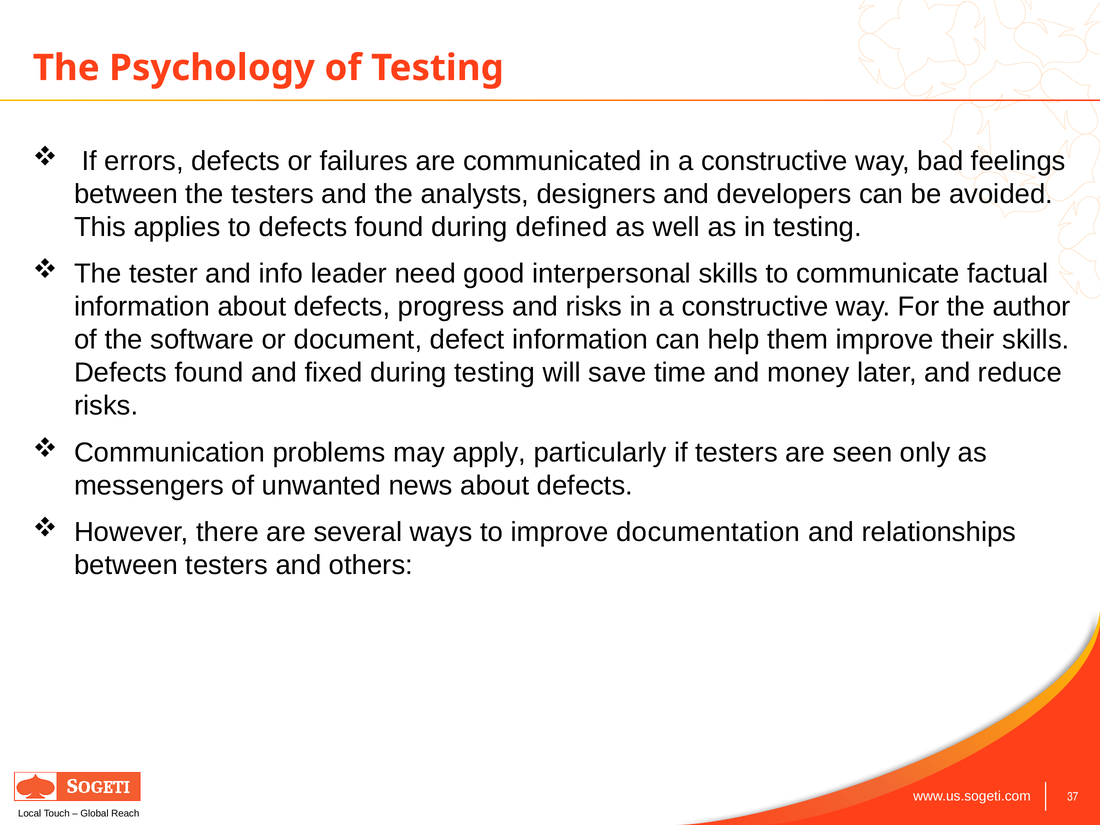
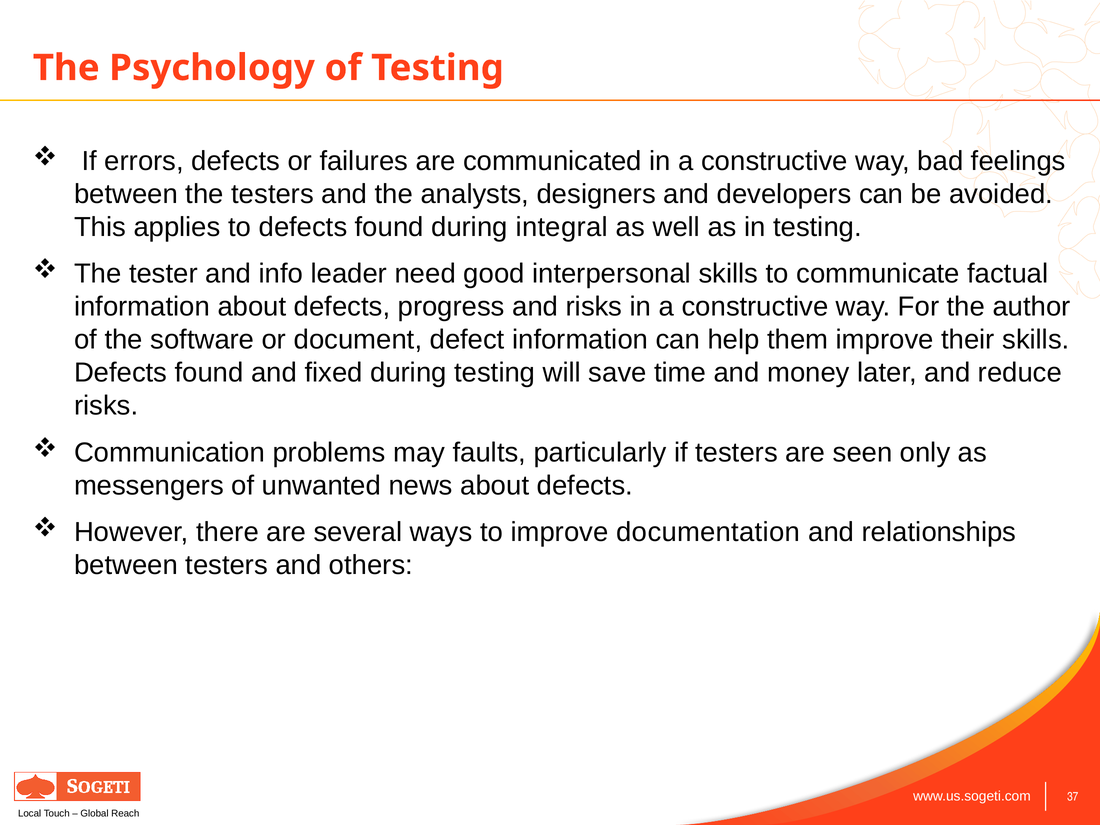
defined: defined -> integral (562, 227)
apply: apply -> faults (489, 453)
